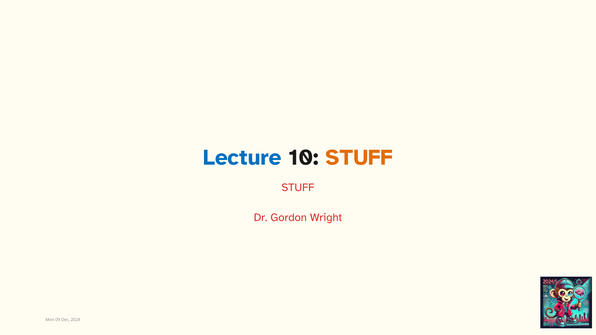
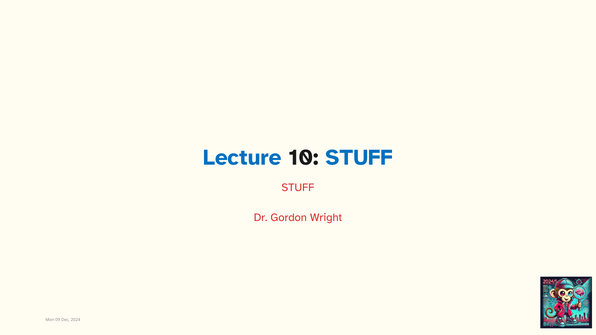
STUFF colour: orange -> blue (359, 158)
